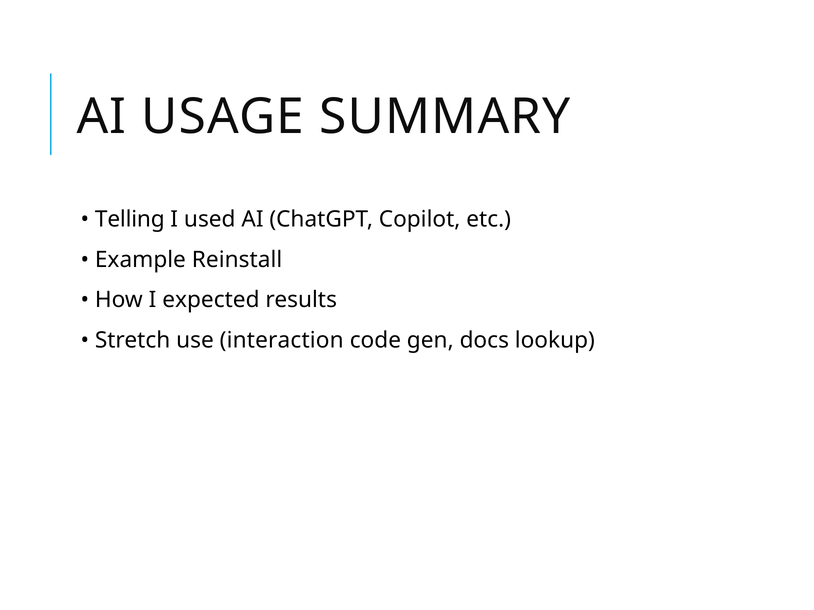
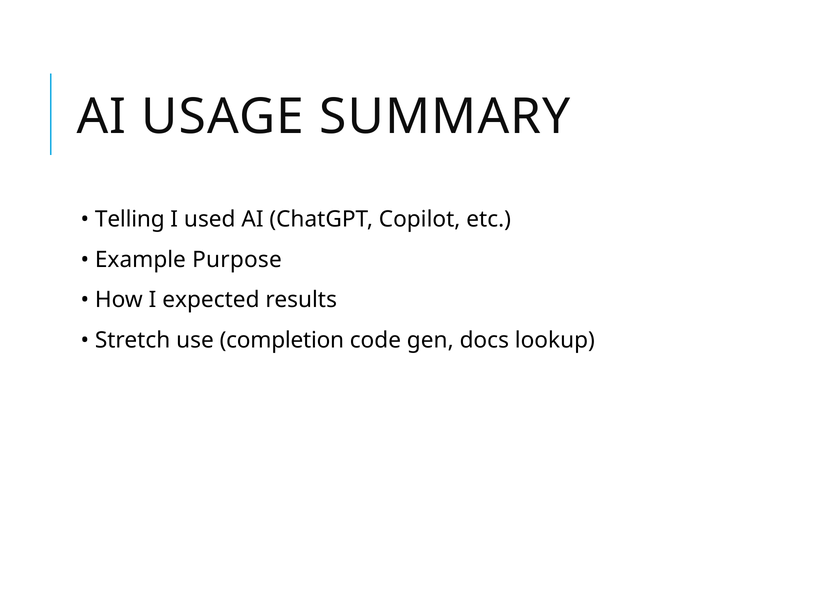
Reinstall: Reinstall -> Purpose (237, 260)
interaction: interaction -> completion (282, 340)
